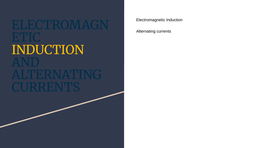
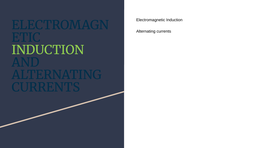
INDUCTION colour: yellow -> light green (48, 50)
